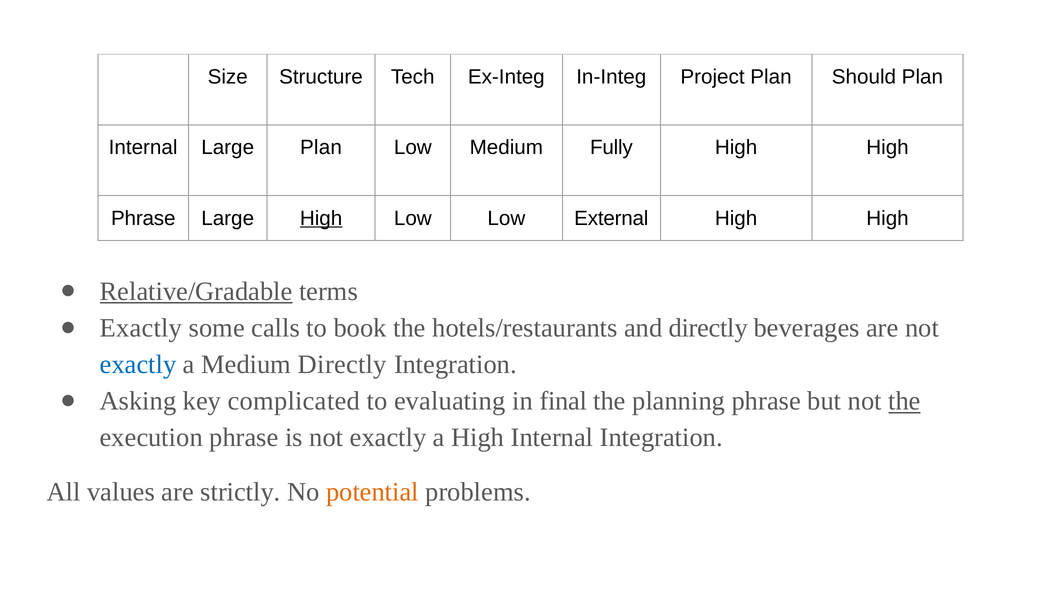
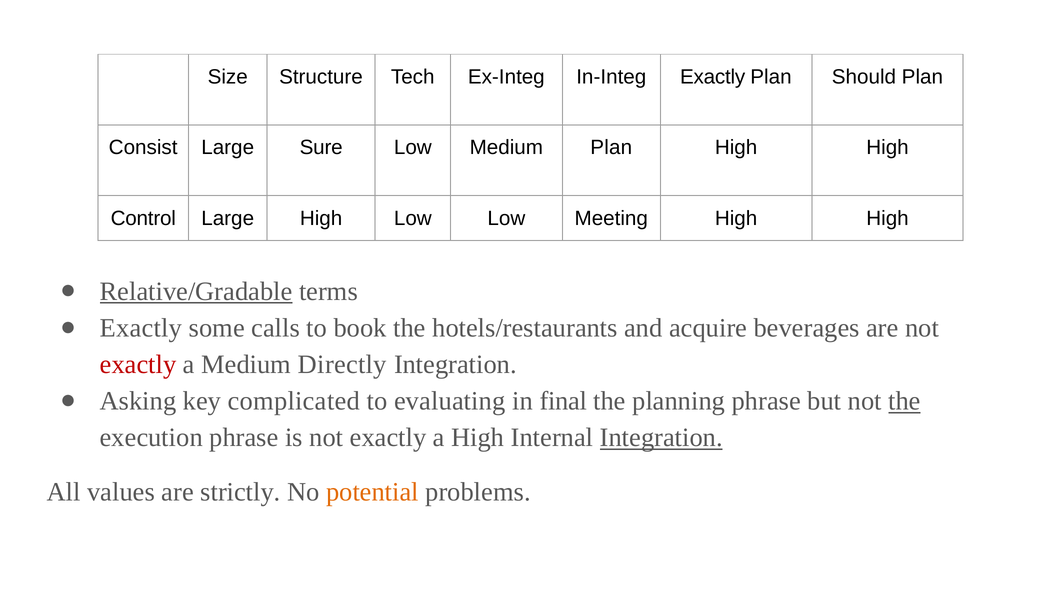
In-Integ Project: Project -> Exactly (713, 77)
Internal: Internal -> Consist (143, 147)
Large Plan: Plan -> Sure (321, 147)
Medium Fully: Fully -> Plan (611, 147)
Phrase: Phrase -> Control (143, 218)
High underline: present -> none (321, 218)
External: External -> Meeting (611, 218)
and directly: directly -> acquire (708, 328)
exactly colour: blue -> red (138, 364)
Integration underline: none -> present (661, 438)
